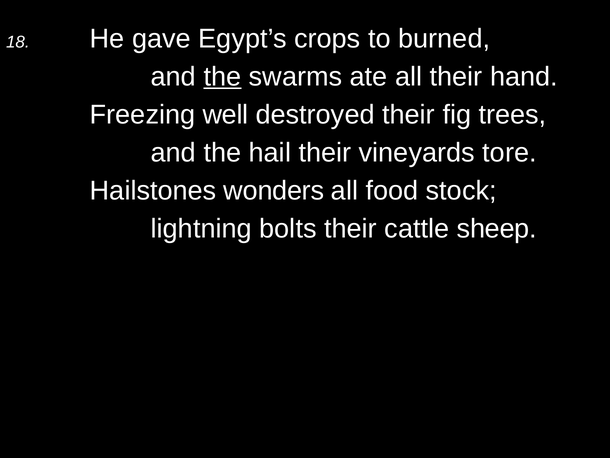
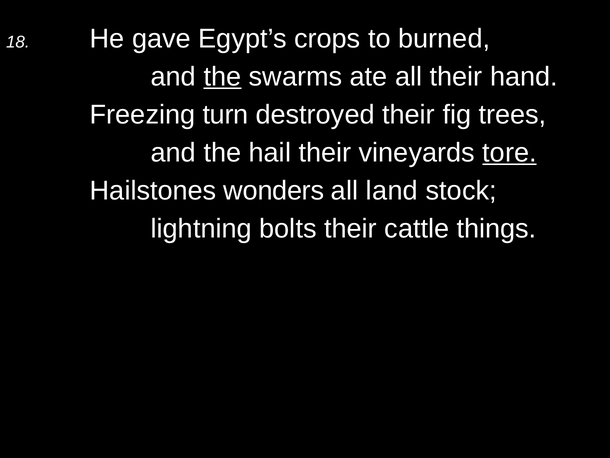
well: well -> turn (226, 115)
tore underline: none -> present (510, 152)
food: food -> land (392, 190)
sheep: sheep -> things (497, 228)
